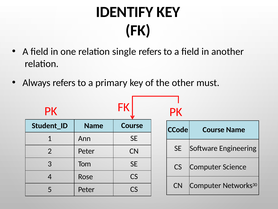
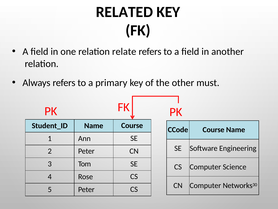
IDENTIFY: IDENTIFY -> RELATED (124, 12)
single: single -> relate (124, 51)
